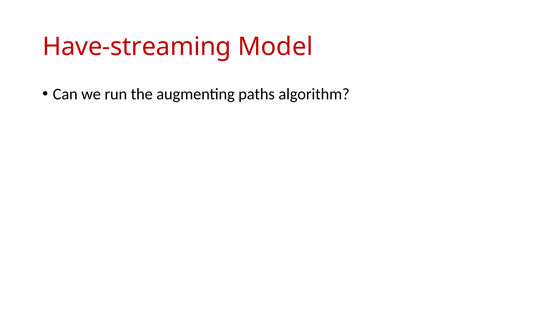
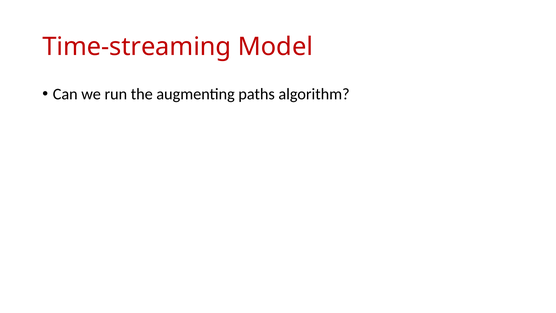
Have-streaming: Have-streaming -> Time-streaming (137, 47)
